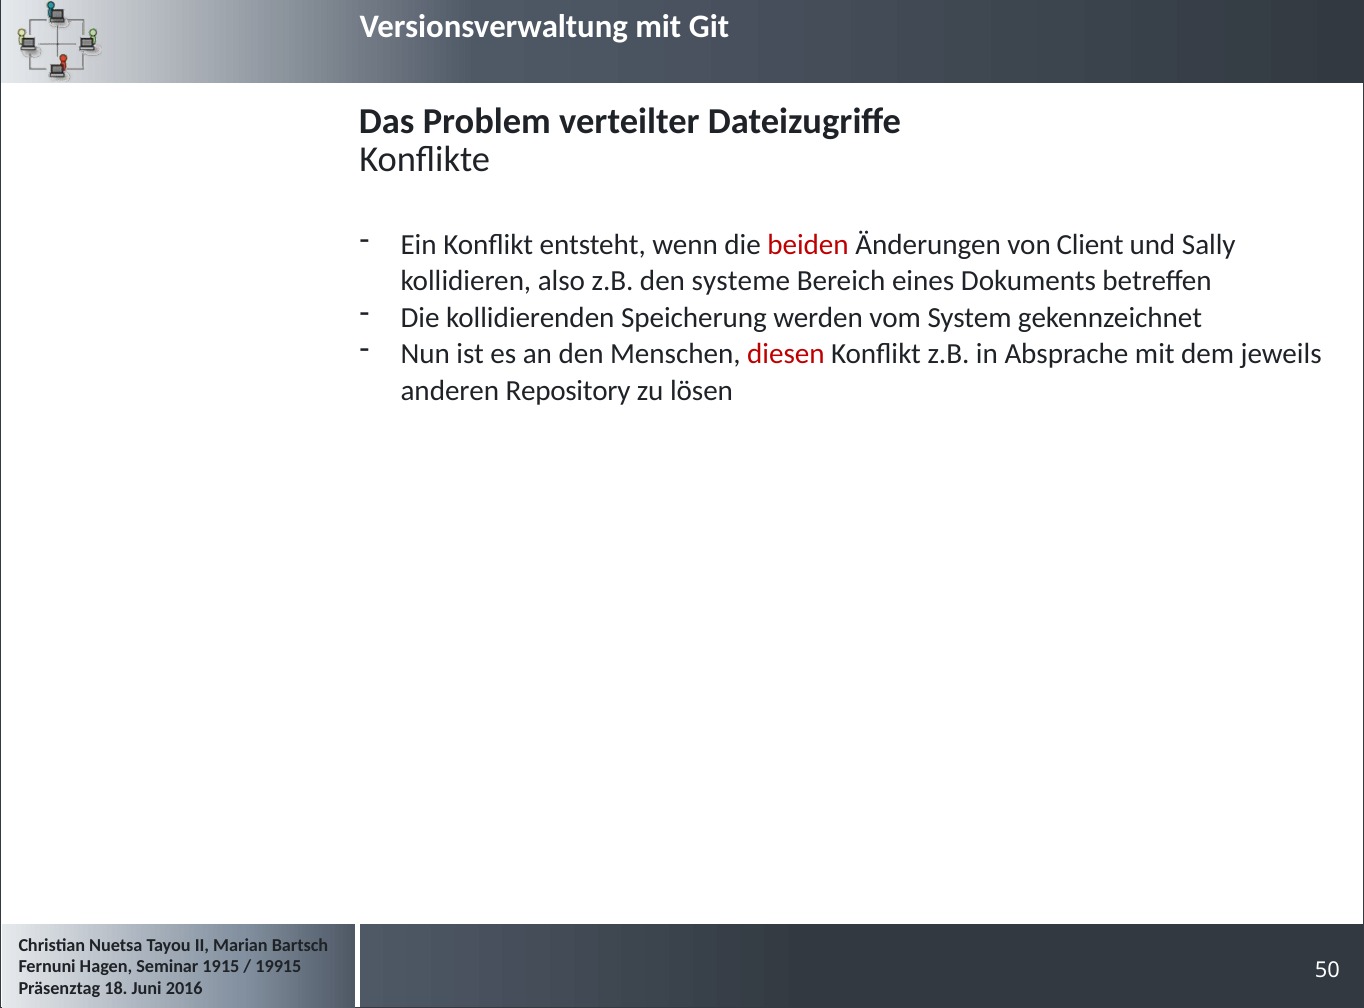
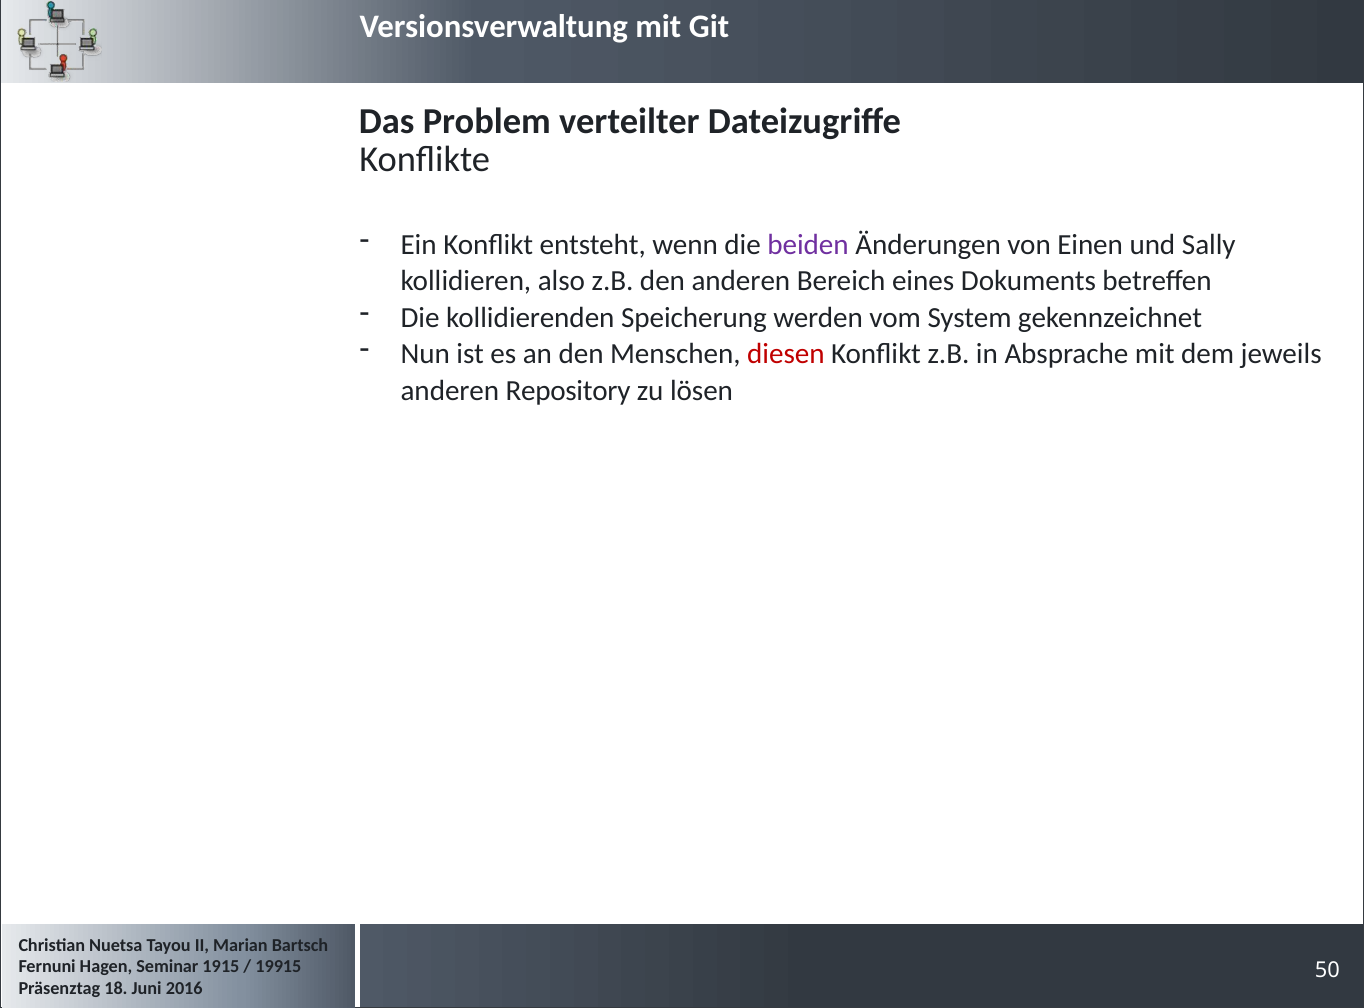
beiden colour: red -> purple (808, 245)
Client: Client -> Einen (1090, 245)
den systeme: systeme -> anderen (741, 281)
